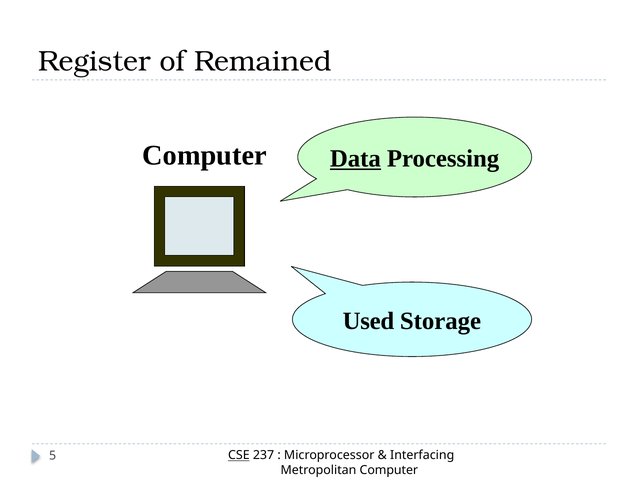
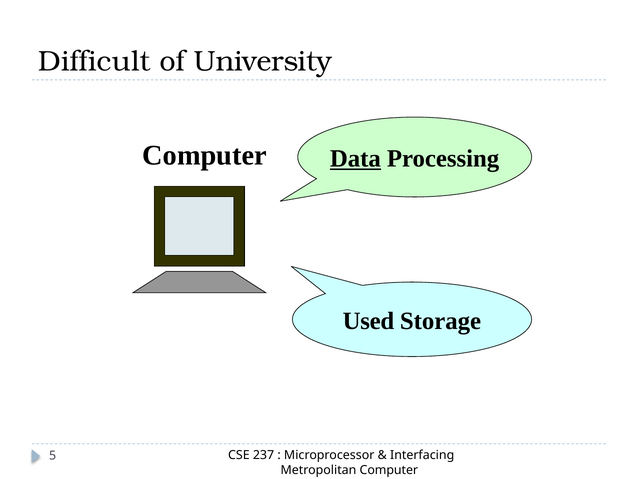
Register: Register -> Difficult (94, 62)
Remained: Remained -> University (263, 62)
CSE underline: present -> none (239, 455)
